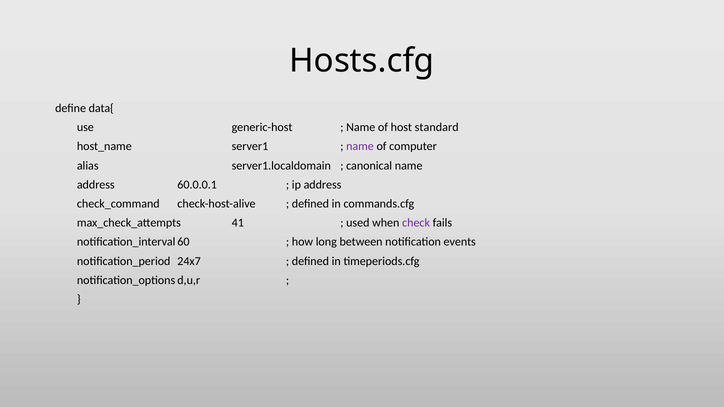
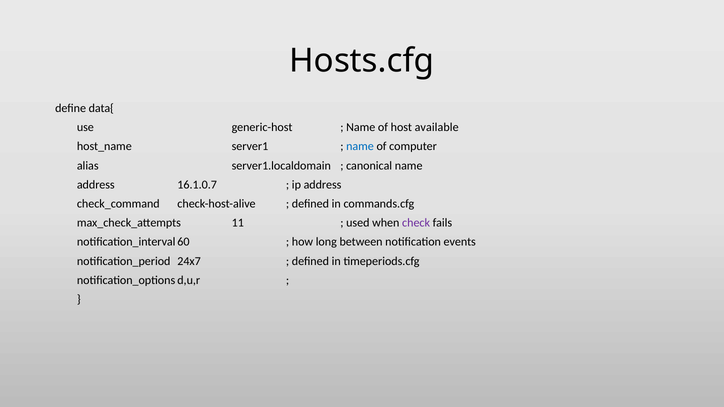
standard: standard -> available (437, 127)
name colour: purple -> blue (360, 147)
60.0.0.1: 60.0.0.1 -> 16.1.0.7 (197, 185)
41: 41 -> 11 (238, 223)
